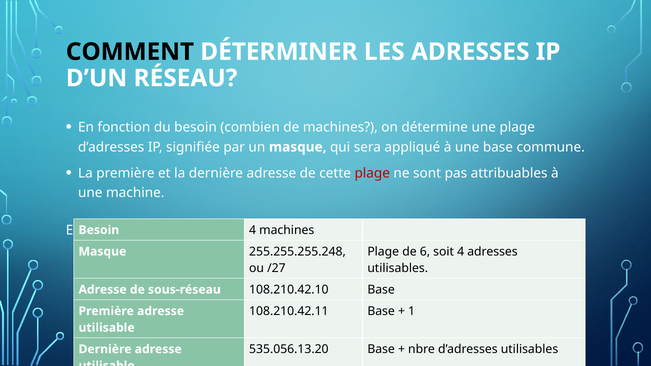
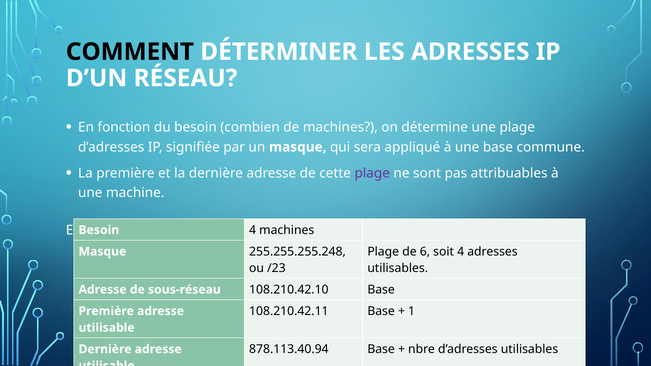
plage colour: red -> purple (372, 173)
/27: /27 -> /23 (276, 268)
535.056.13.20: 535.056.13.20 -> 878.113.40.94 (289, 349)
